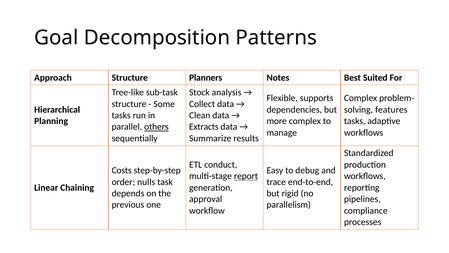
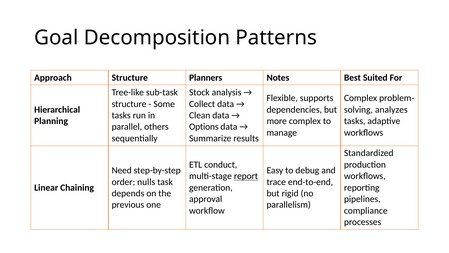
features: features -> analyzes (391, 109)
others underline: present -> none (156, 127)
Extracts: Extracts -> Options (204, 127)
Costs: Costs -> Need (122, 170)
